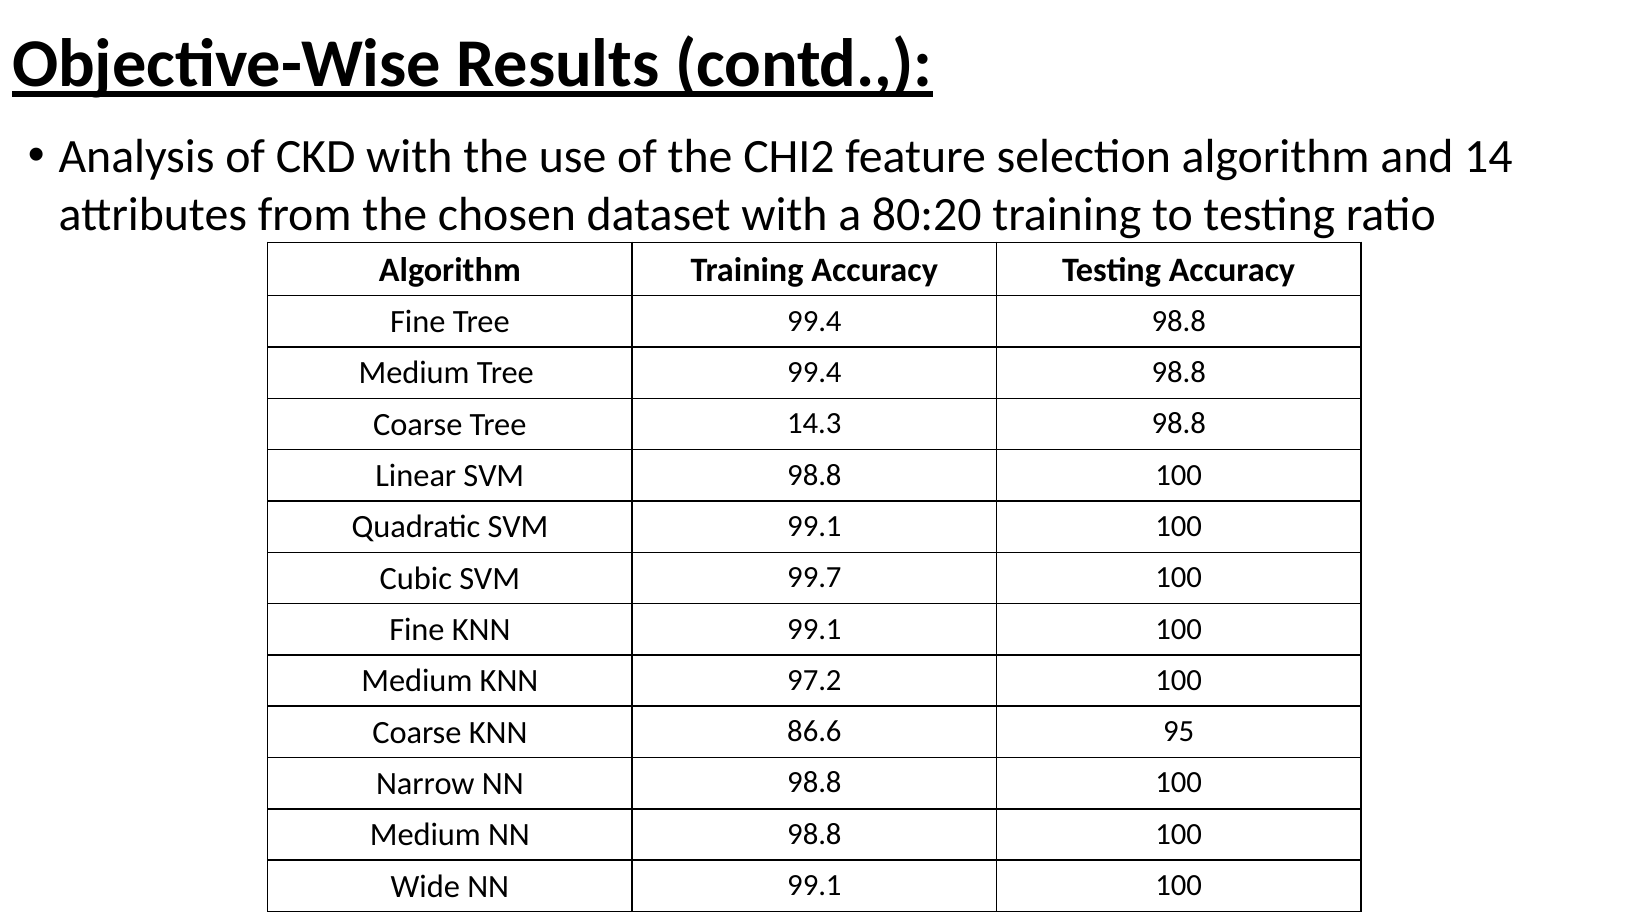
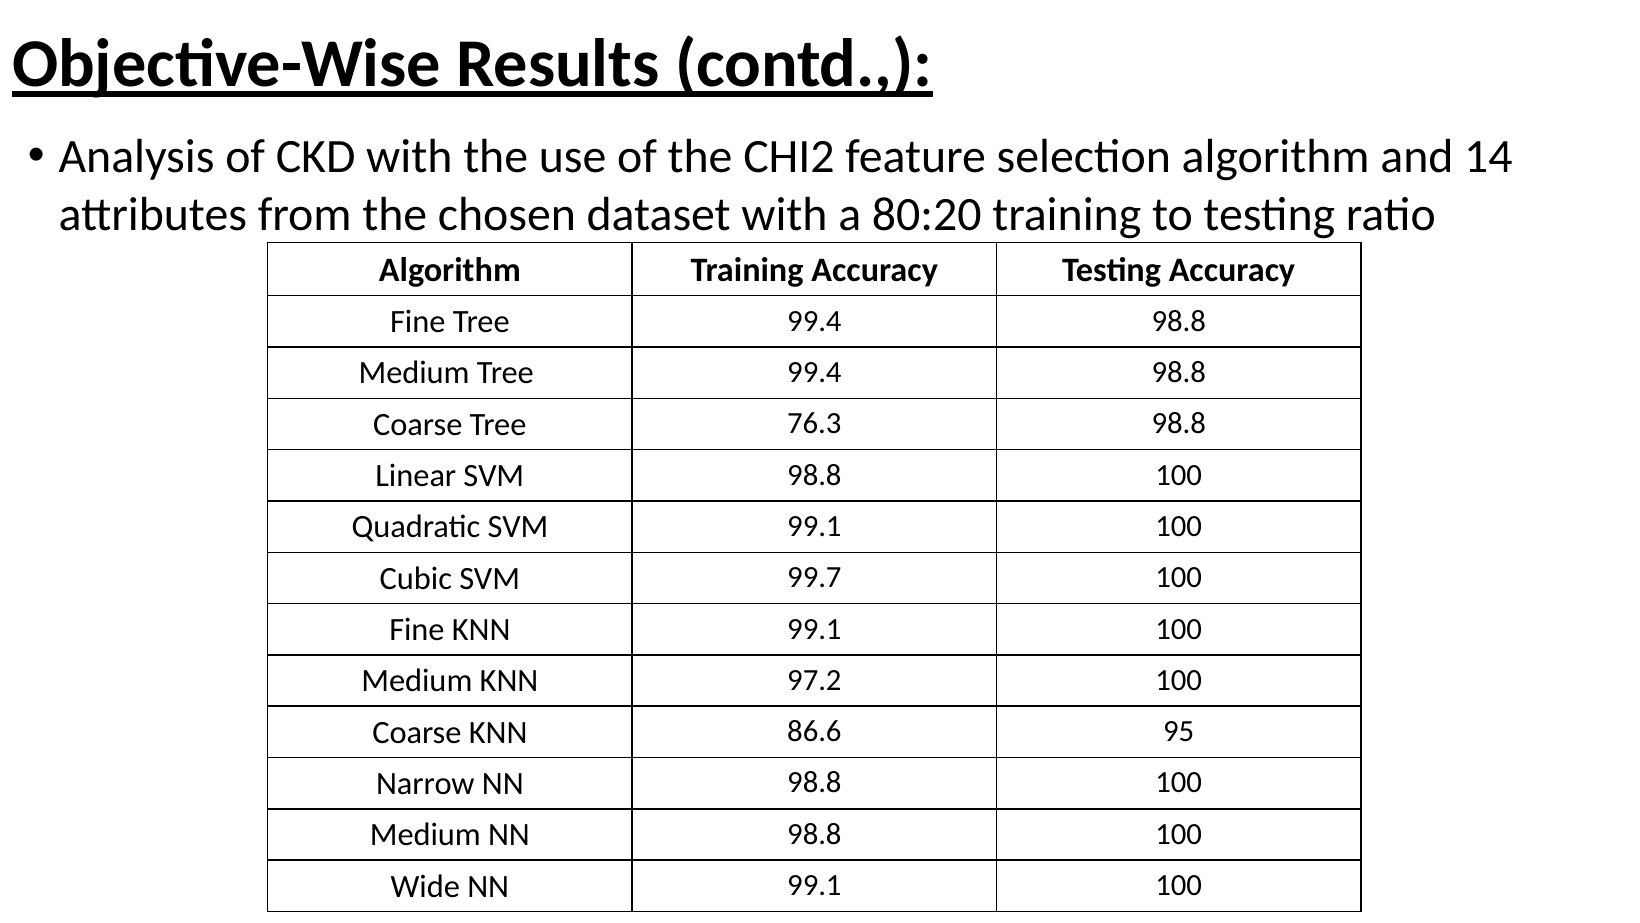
14.3: 14.3 -> 76.3 (814, 423)
